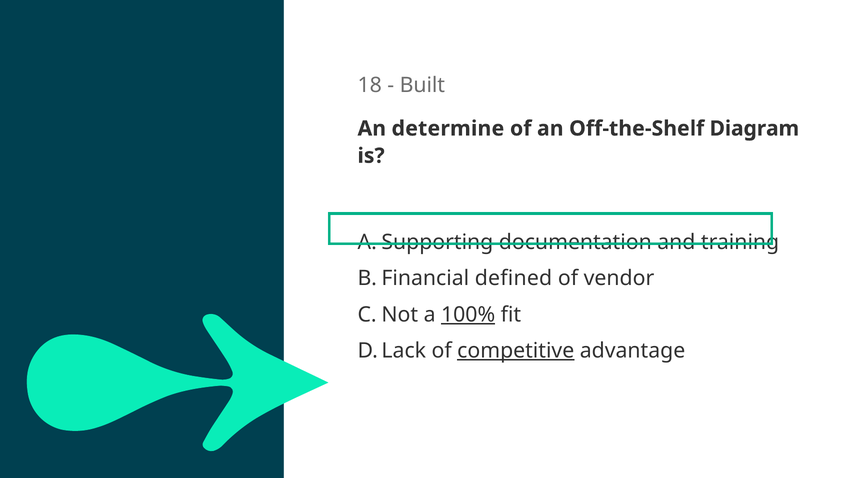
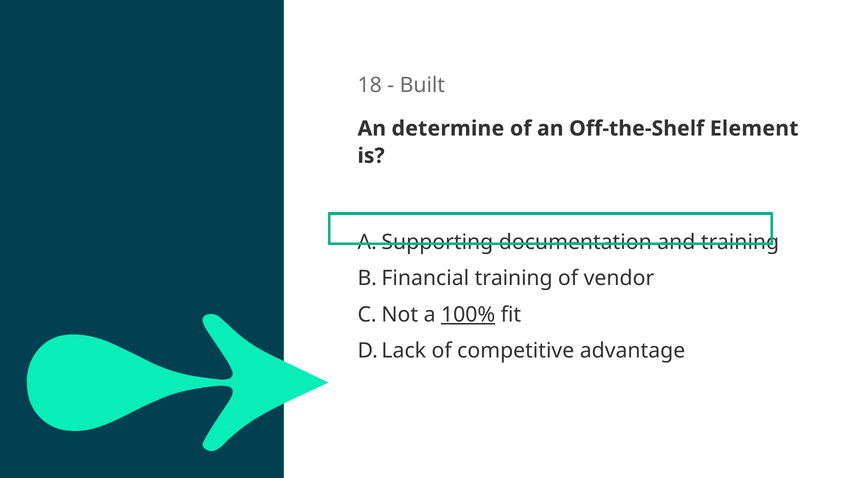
Diagram: Diagram -> Element (754, 129)
defined: defined -> training (514, 278)
competitive underline: present -> none (516, 351)
